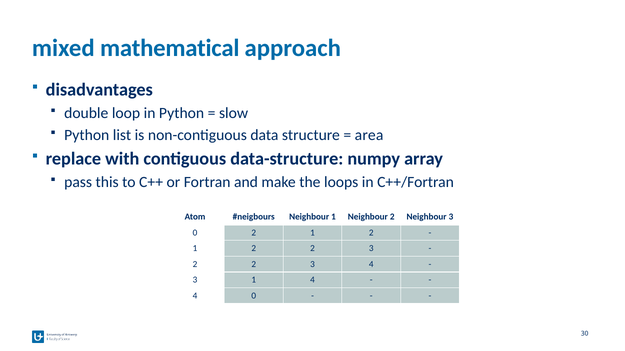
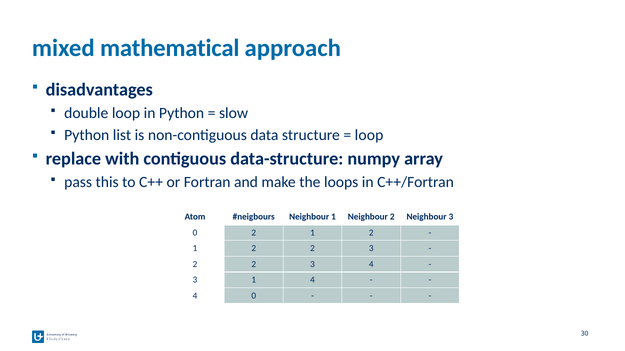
area: area -> loop (369, 135)
